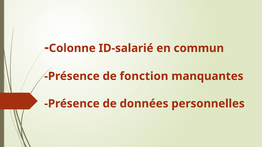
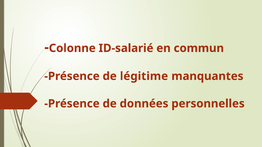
fonction: fonction -> légitime (144, 76)
